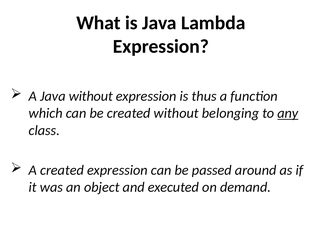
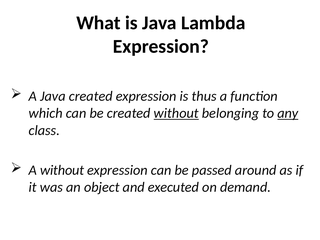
Java without: without -> created (91, 96)
without underline: none -> present (176, 113)
A created: created -> without (62, 170)
